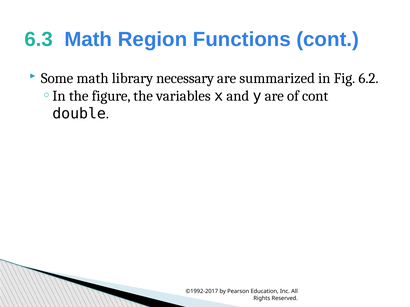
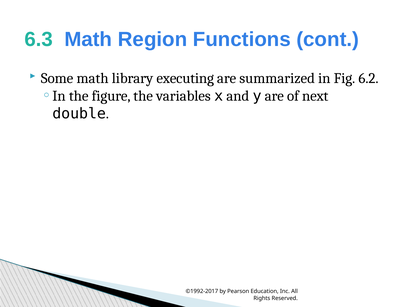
necessary: necessary -> executing (185, 78)
of cont: cont -> next (315, 96)
